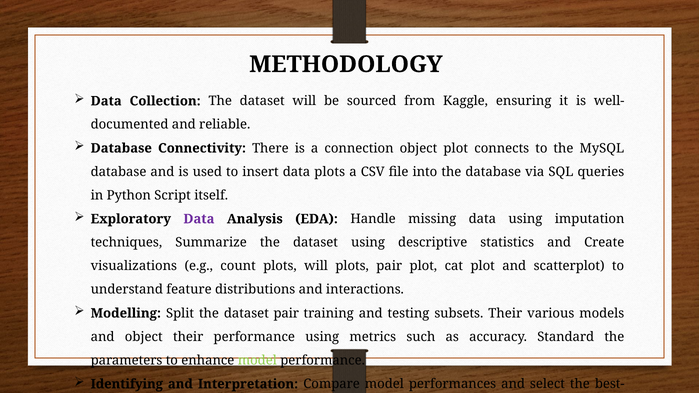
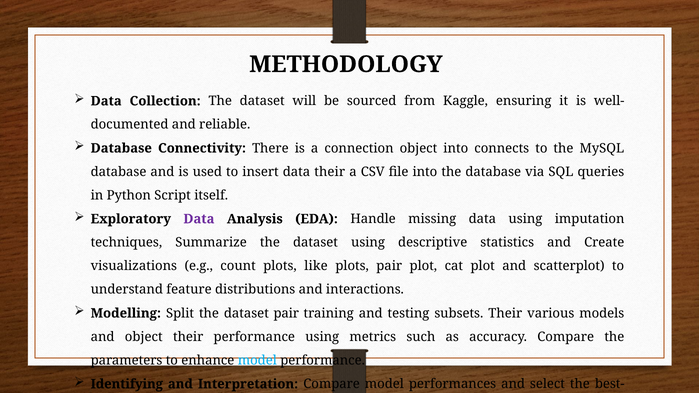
object plot: plot -> into (456, 148)
data plots: plots -> their (330, 172)
plots will: will -> like (316, 266)
accuracy Standard: Standard -> Compare (566, 337)
model colour: light green -> light blue (257, 361)
